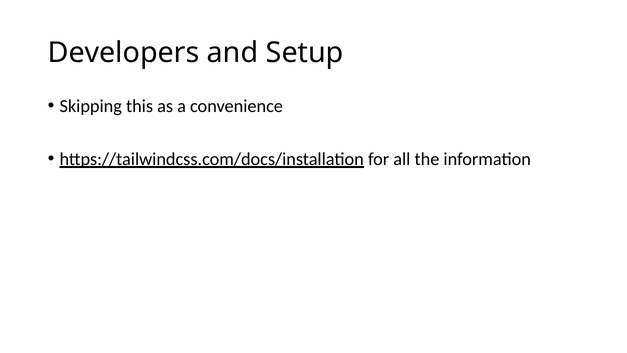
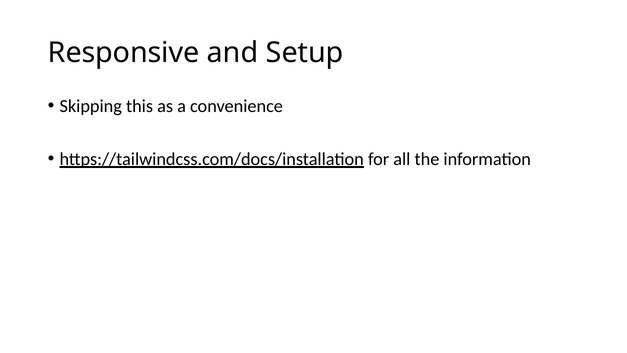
Developers: Developers -> Responsive (124, 53)
